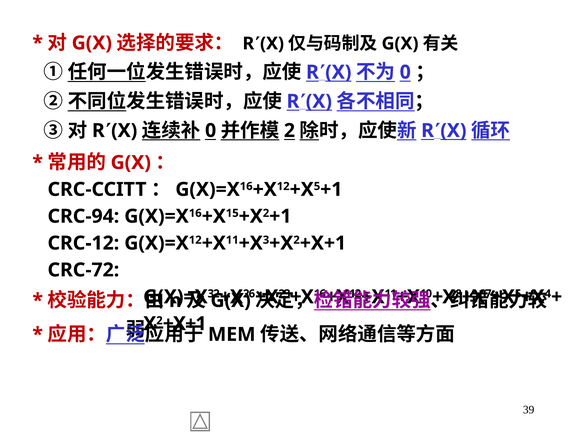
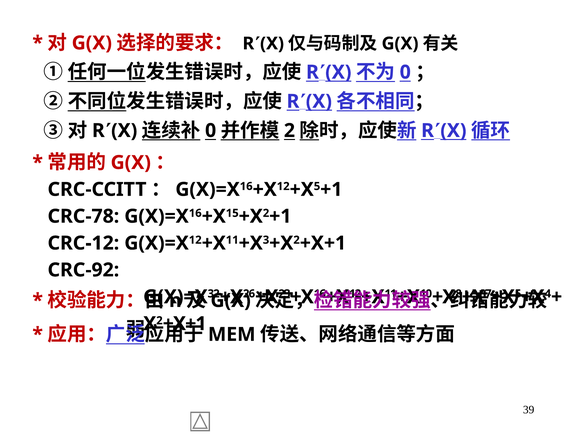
CRC-94: CRC-94 -> CRC-78 (83, 216)
CRC-72: CRC-72 -> CRC-92 (83, 270)
